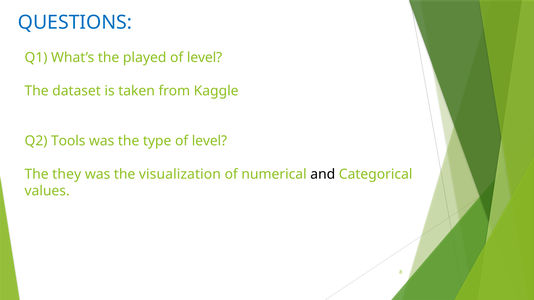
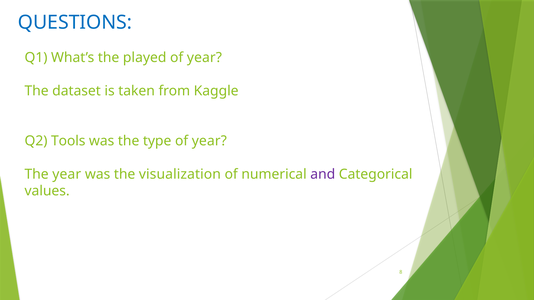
level: level -> year (204, 58)
type of level: level -> year (209, 141)
The they: they -> year (67, 174)
and colour: black -> purple (323, 174)
